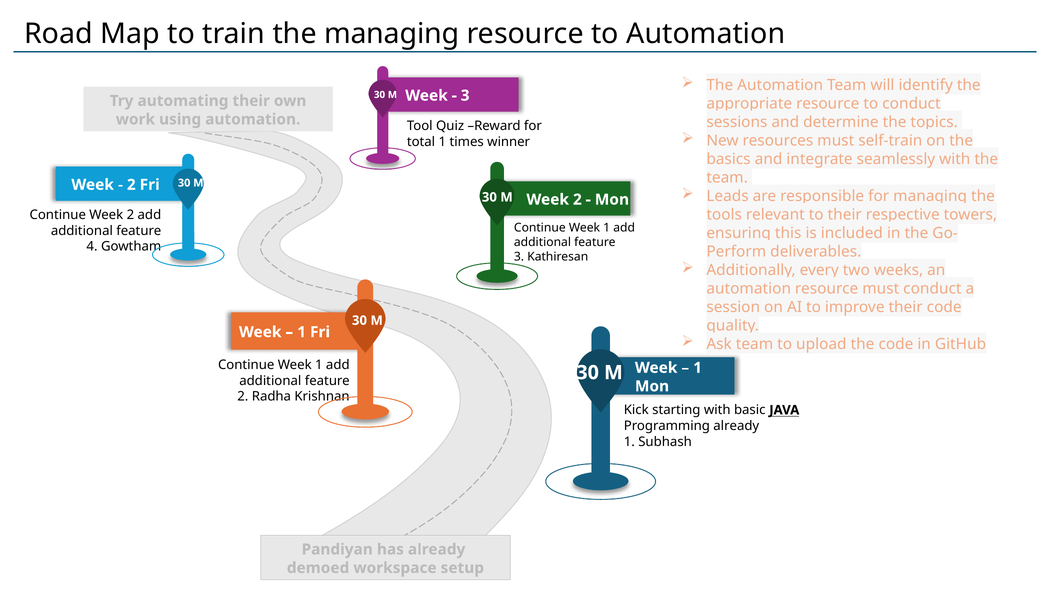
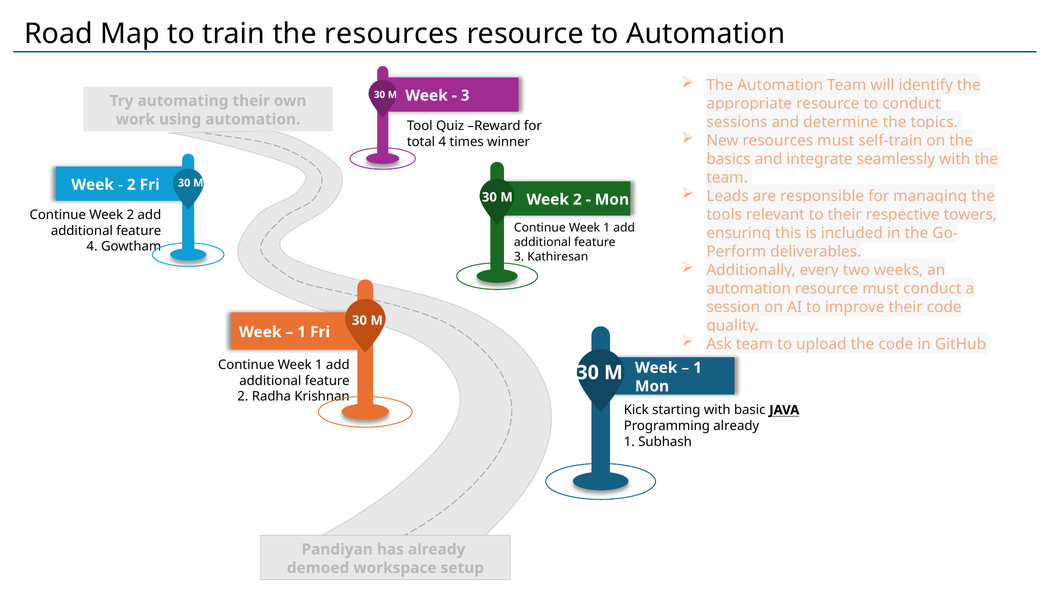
the managing: managing -> resources (391, 34)
total 1: 1 -> 4 (442, 142)
